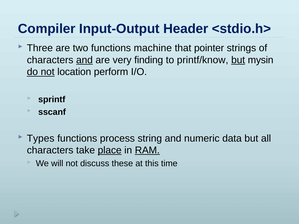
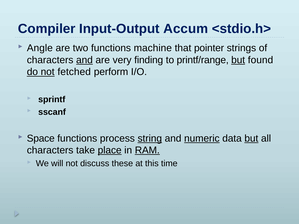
Header: Header -> Accum (186, 29)
Three: Three -> Angle (40, 48)
printf/know: printf/know -> printf/range (203, 60)
mysin: mysin -> found (261, 60)
location: location -> fetched (74, 72)
Types: Types -> Space (41, 138)
string underline: none -> present (150, 138)
numeric underline: none -> present (202, 138)
but underline: none -> present (251, 138)
